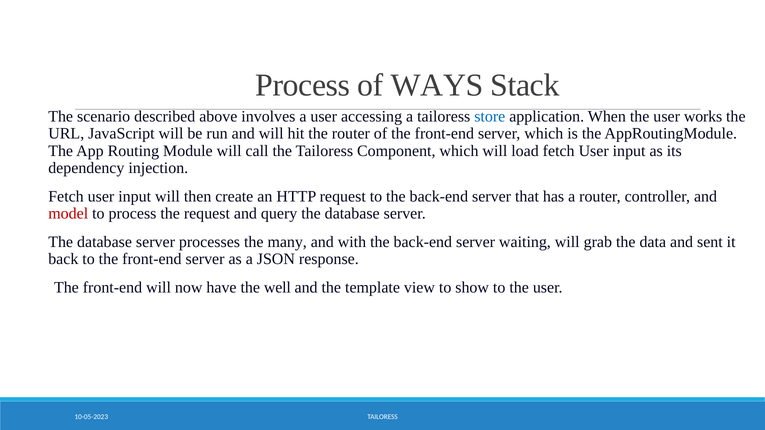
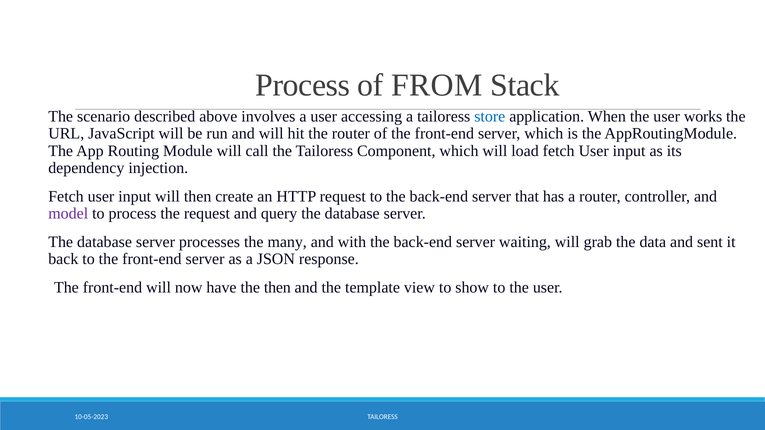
WAYS: WAYS -> FROM (437, 85)
model colour: red -> purple (68, 214)
the well: well -> then (277, 288)
